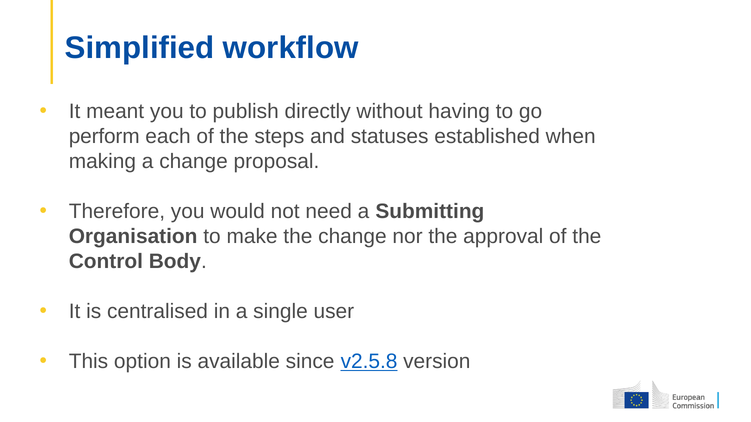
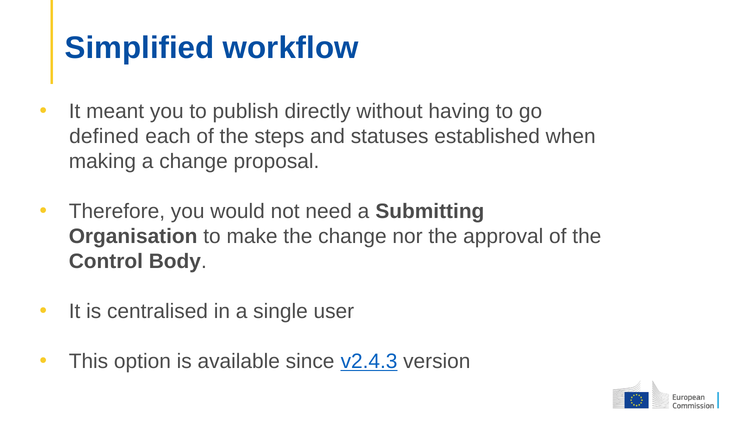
perform: perform -> defined (104, 136)
v2.5.8: v2.5.8 -> v2.4.3 (369, 362)
